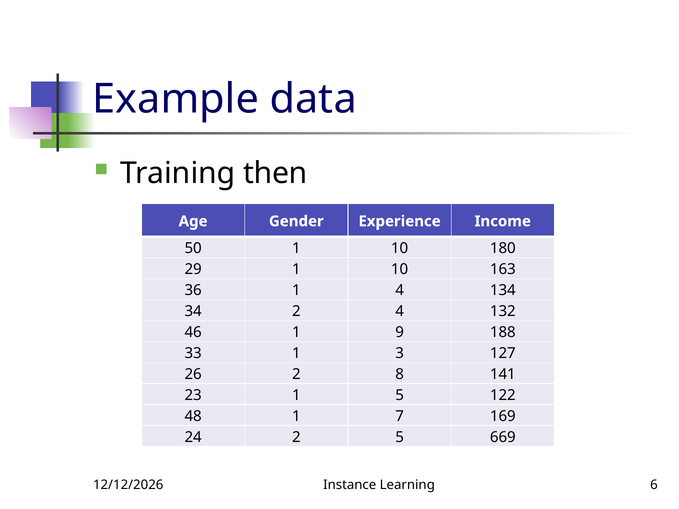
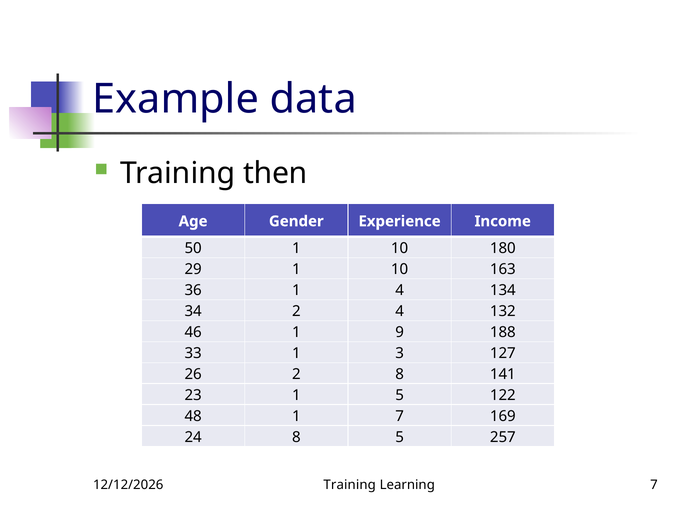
24 2: 2 -> 8 (296, 437)
669: 669 -> 257 (503, 437)
Instance: Instance -> Training (350, 485)
Learning 6: 6 -> 7 (654, 485)
